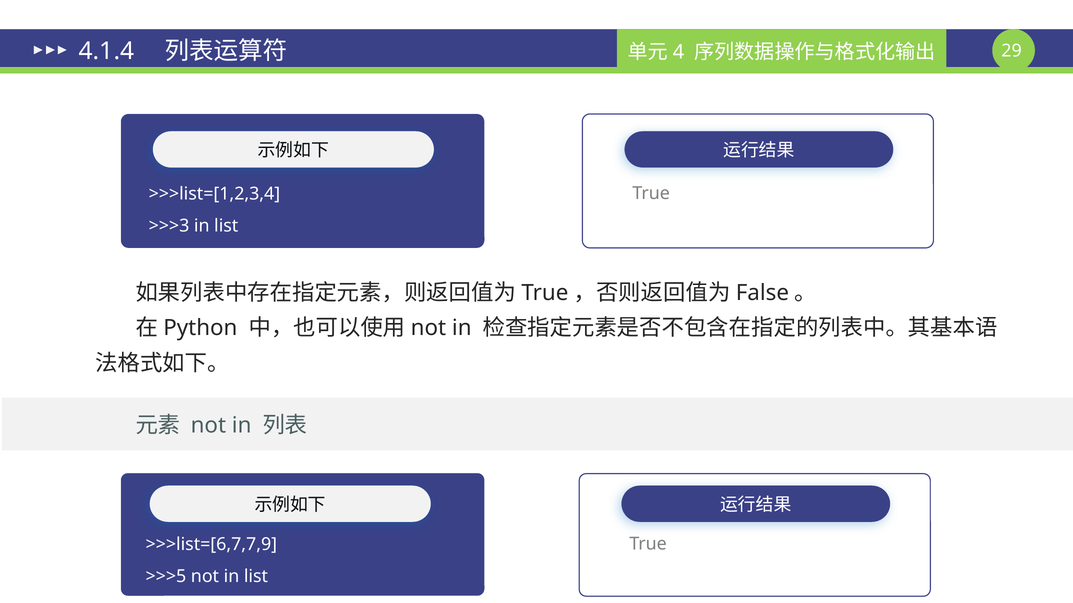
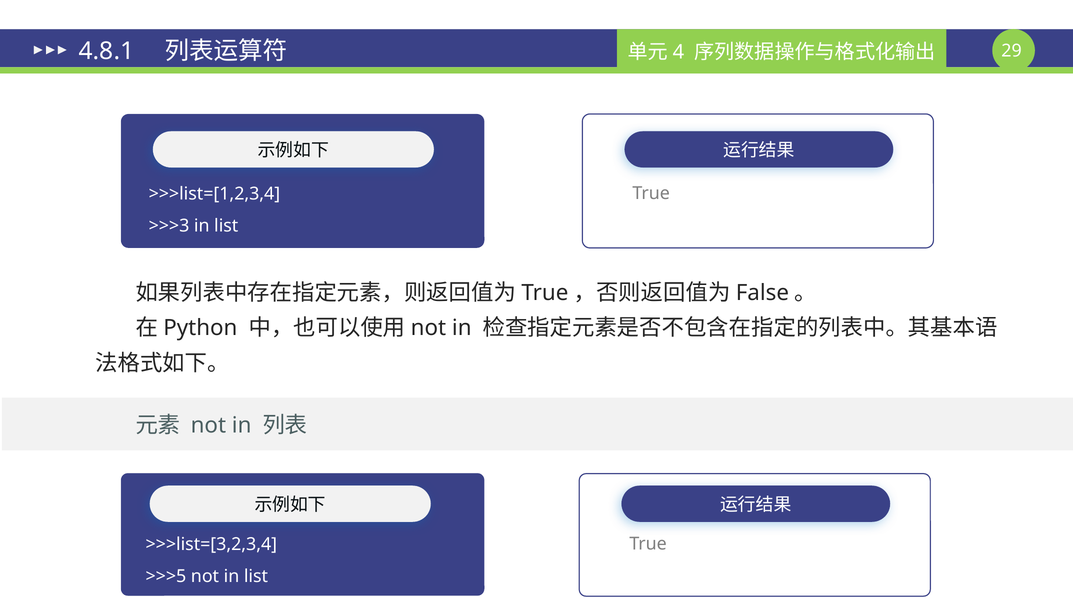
4.1.4: 4.1.4 -> 4.8.1 (107, 51)
>>>list=[6,7,7,9: >>>list=[6,7,7,9 -> >>>list=[3,2,3,4 (211, 545)
